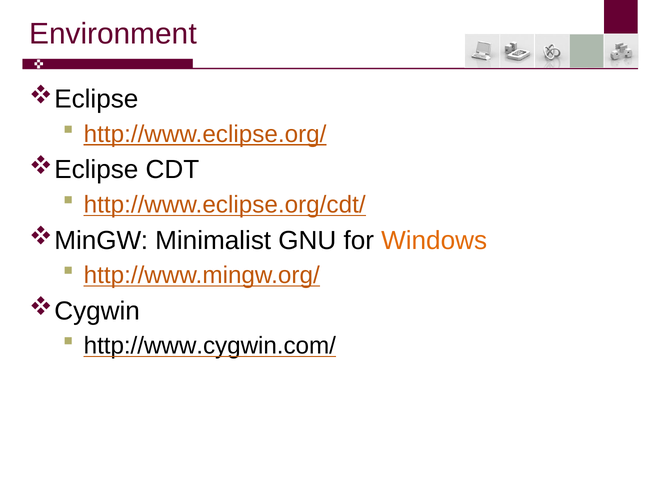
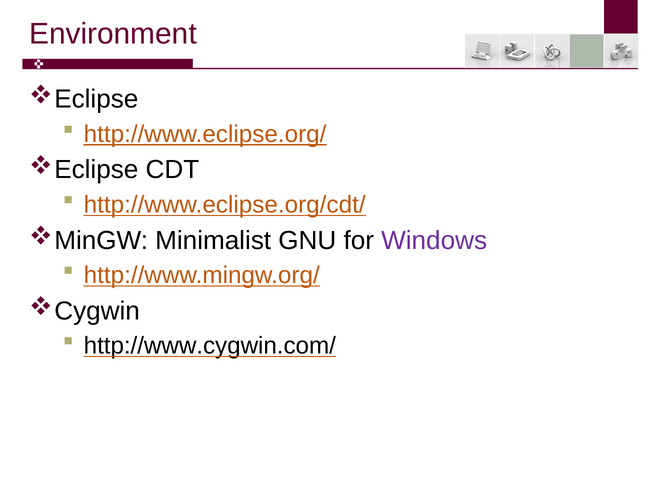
Windows colour: orange -> purple (434, 240)
